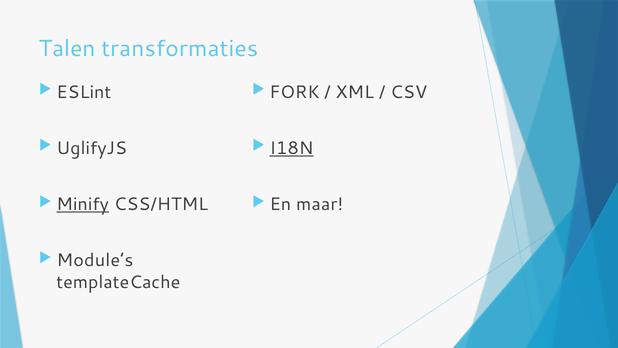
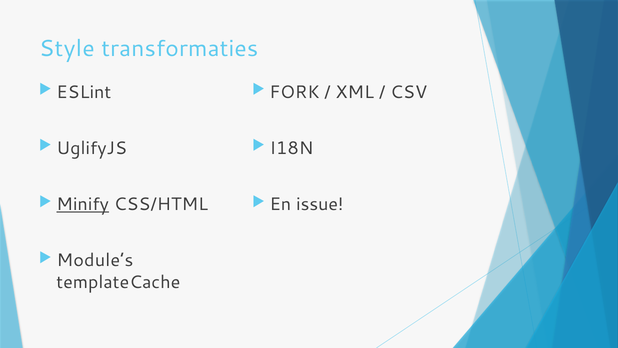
Talen: Talen -> Style (67, 49)
I18N underline: present -> none (292, 148)
maar: maar -> issue (320, 204)
